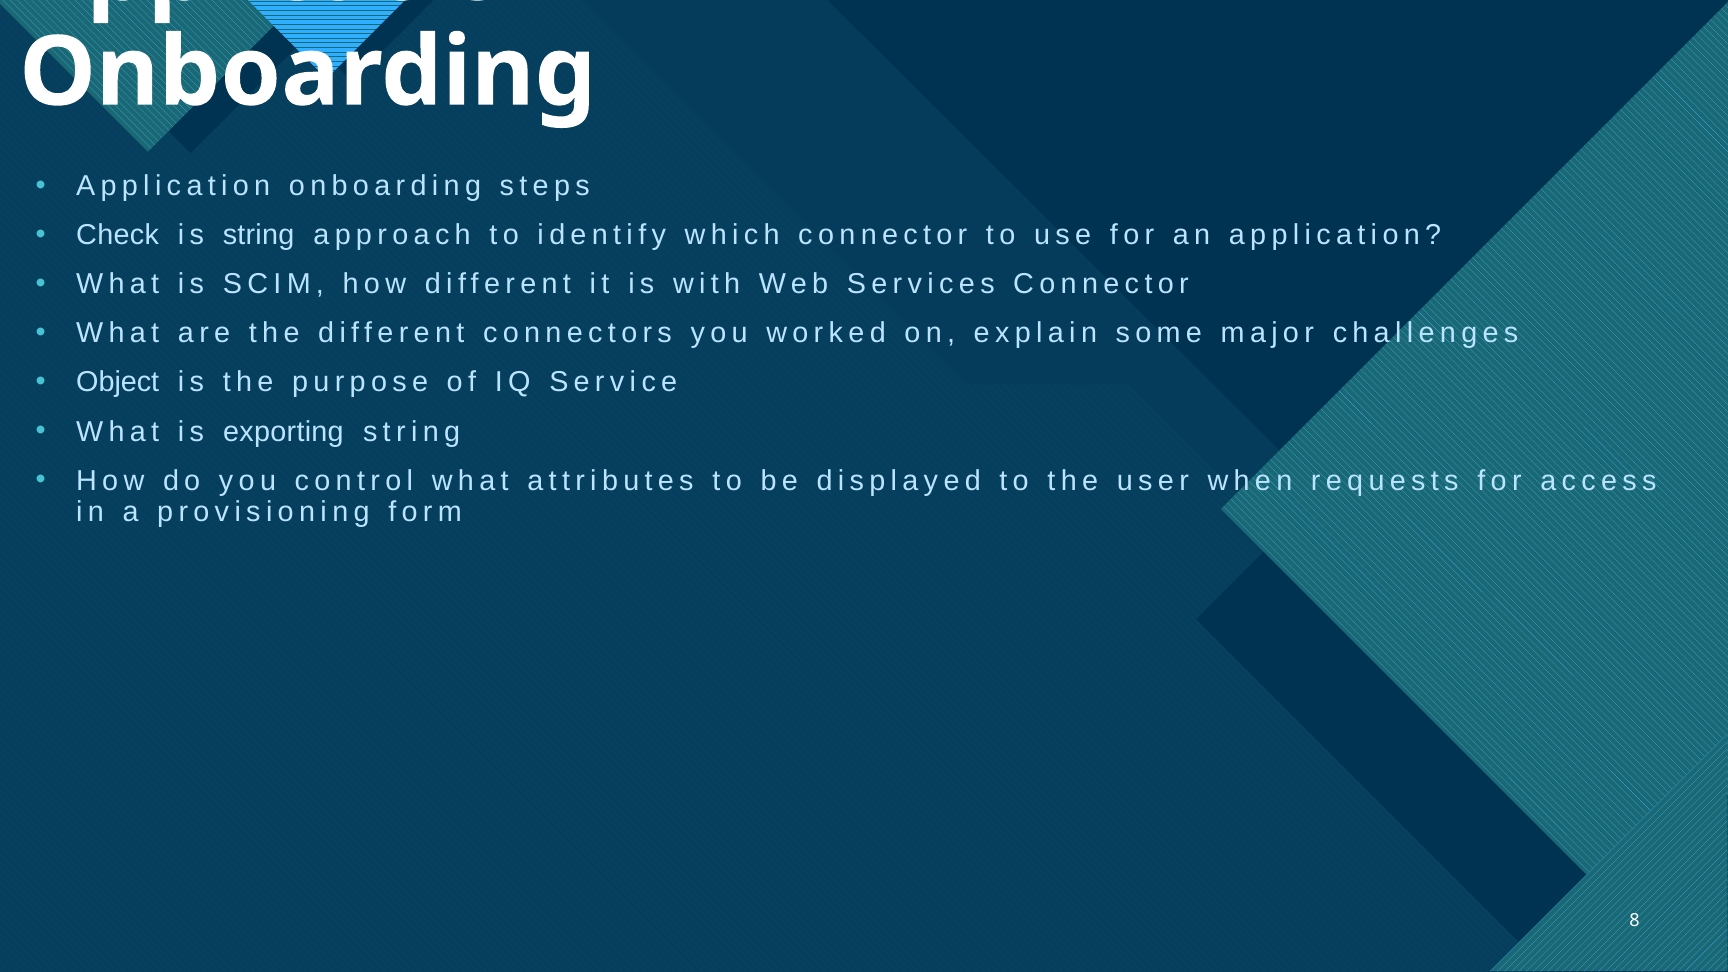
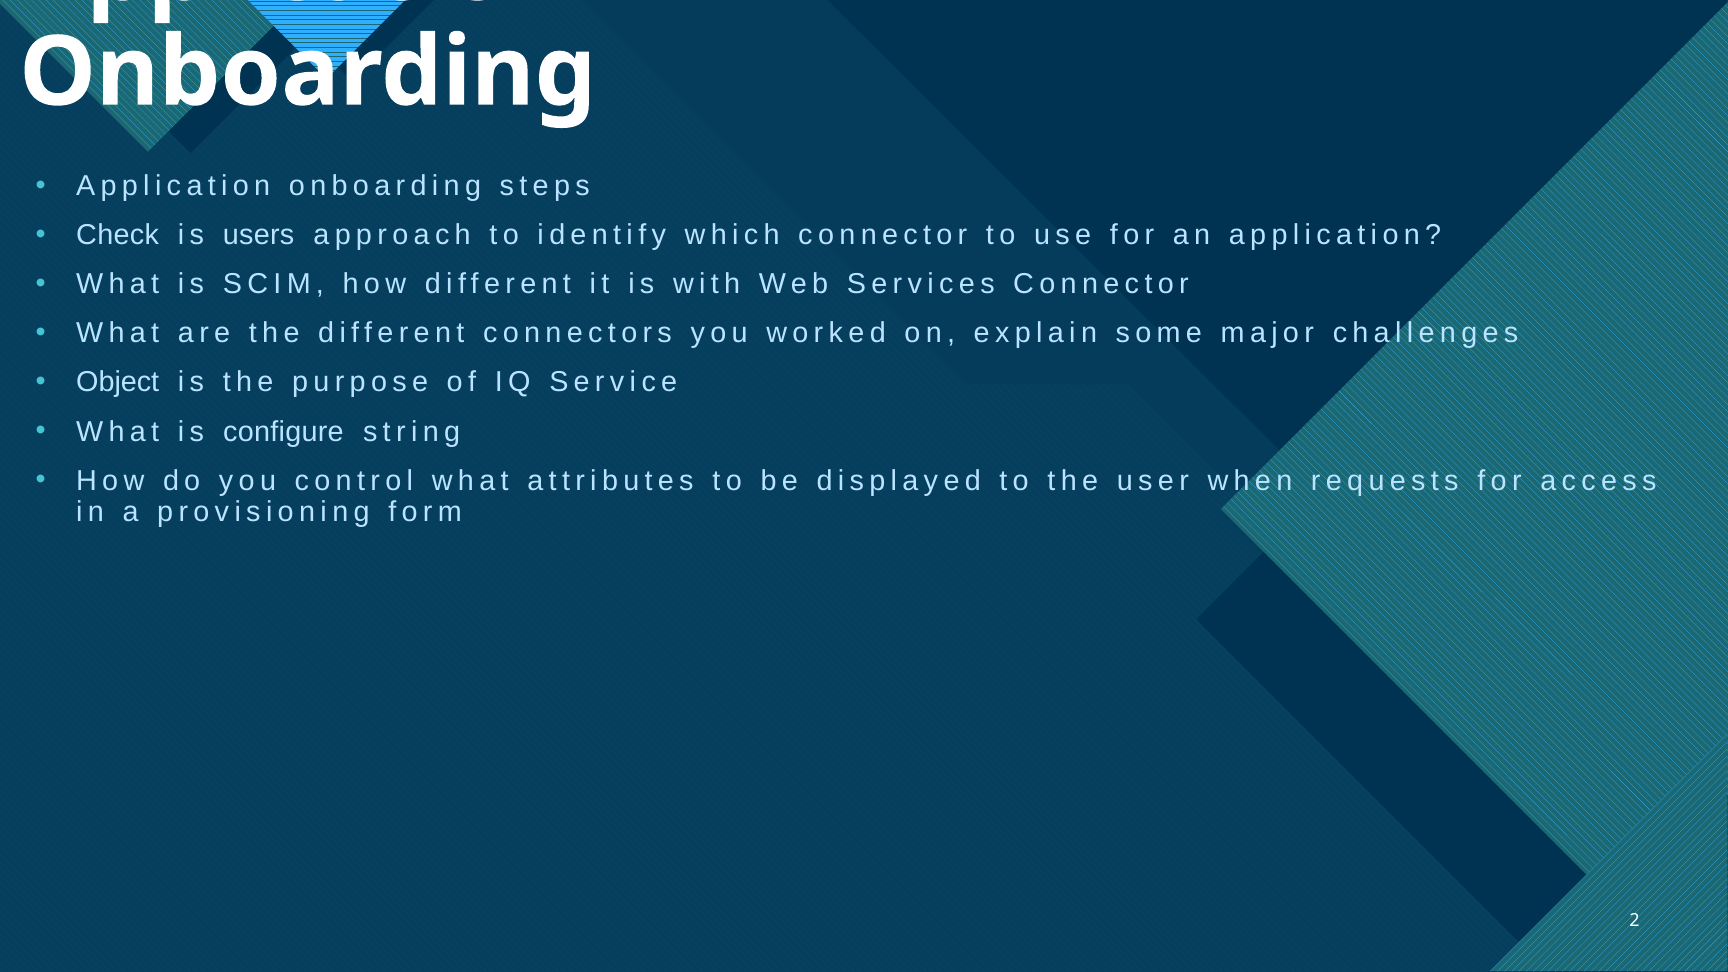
is string: string -> users (259, 235)
exporting: exporting -> configure (283, 432)
8: 8 -> 2 (1634, 921)
